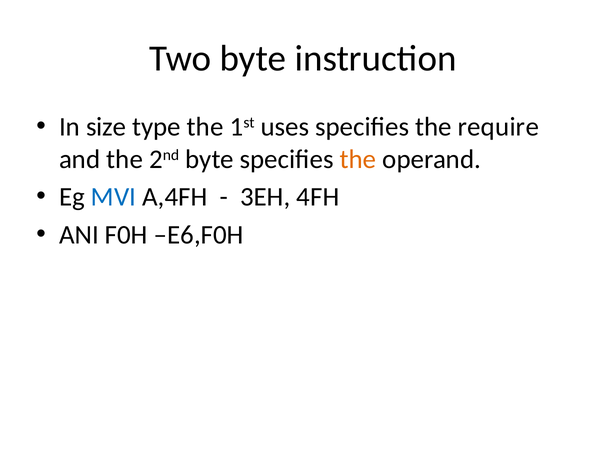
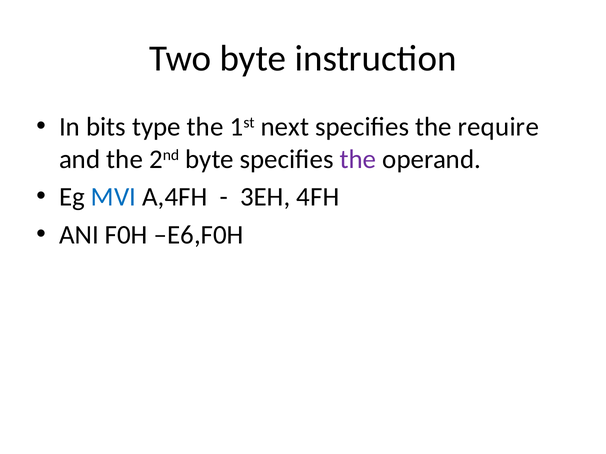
size: size -> bits (106, 127)
uses: uses -> next (285, 127)
the colour: orange -> purple (358, 159)
